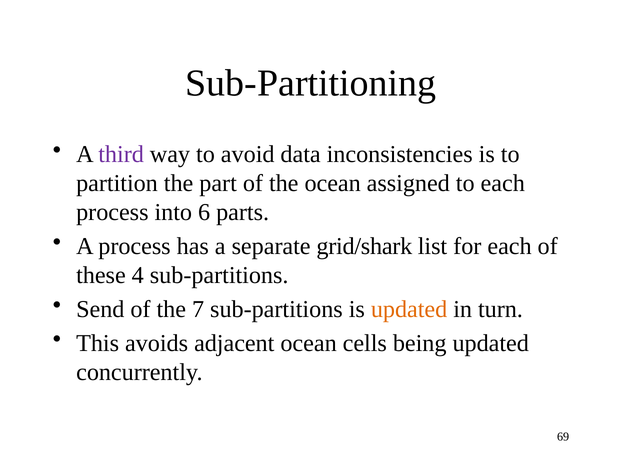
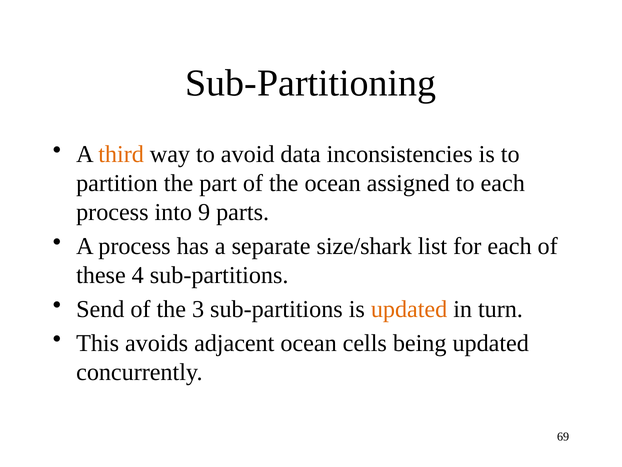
third colour: purple -> orange (121, 154)
6: 6 -> 9 (204, 212)
grid/shark: grid/shark -> size/shark (364, 246)
7: 7 -> 3 (198, 309)
